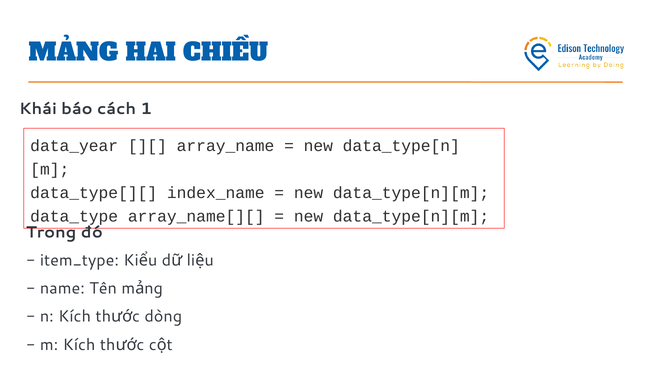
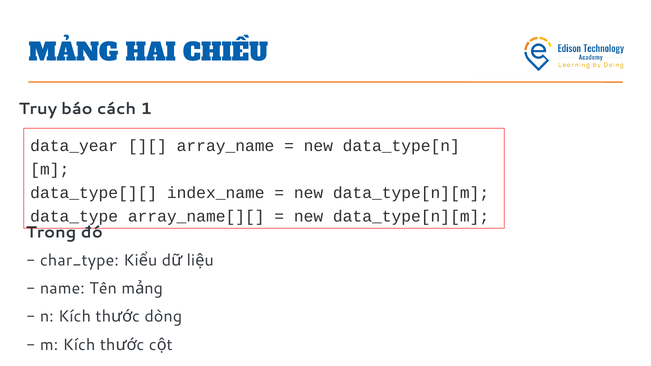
Khái: Khái -> Truy (38, 109)
item_type: item_type -> char_type (79, 261)
